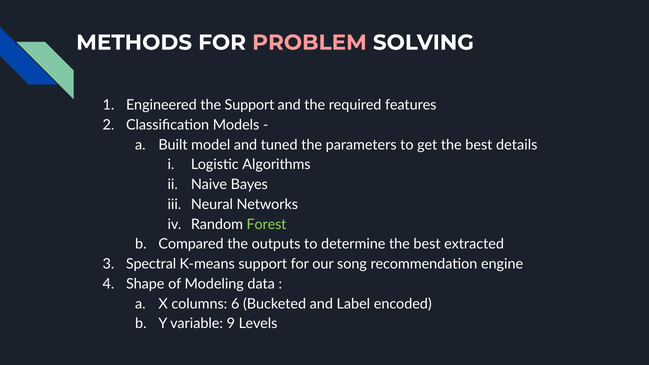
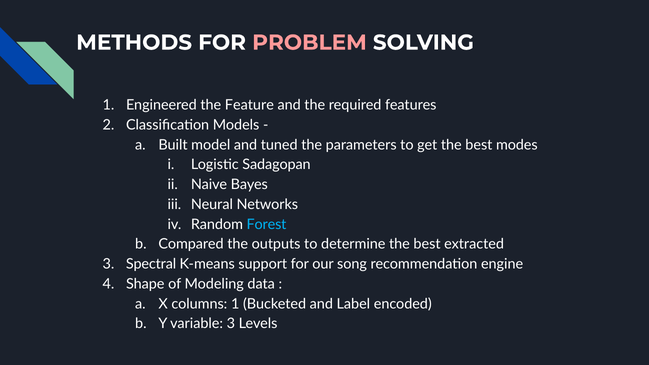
the Support: Support -> Feature (249, 105)
details: details -> modes (517, 145)
Algorithms: Algorithms -> Sadagopan (277, 165)
Forest colour: light green -> light blue (266, 224)
columns 6: 6 -> 1 (235, 304)
variable 9: 9 -> 3 (231, 324)
